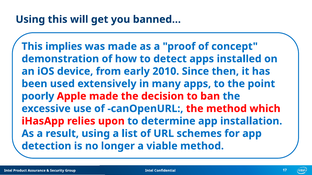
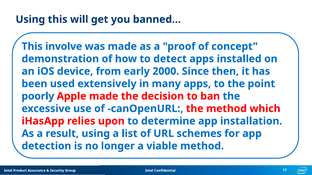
implies: implies -> involve (64, 47)
2010: 2010 -> 2000 (166, 71)
